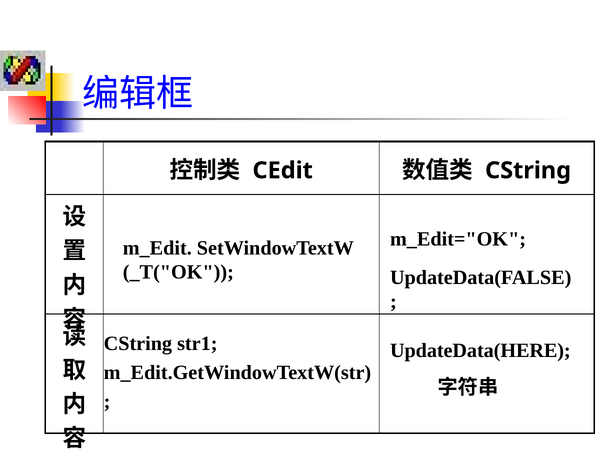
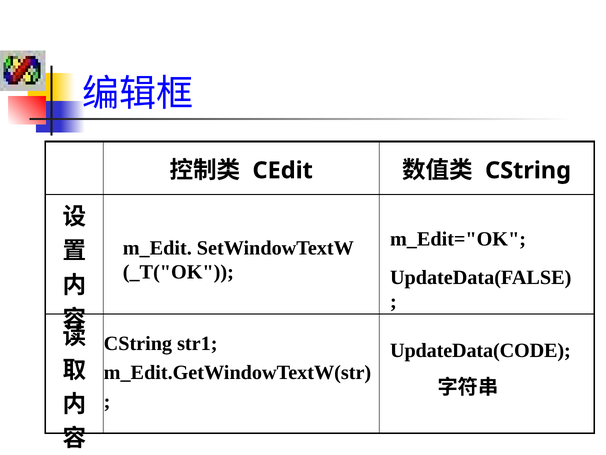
UpdateData(HERE: UpdateData(HERE -> UpdateData(CODE (480, 350)
